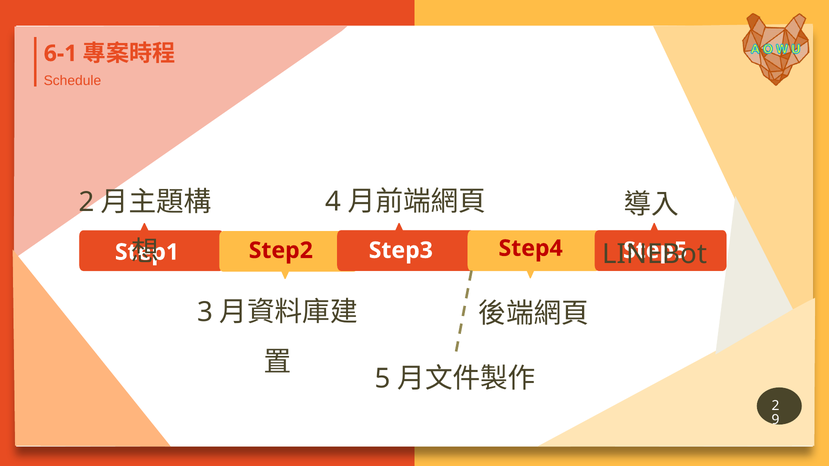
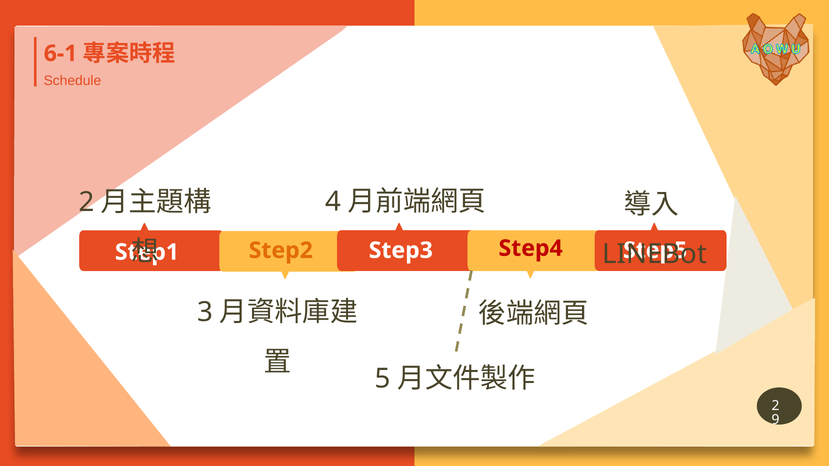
Step2 colour: red -> orange (281, 251)
